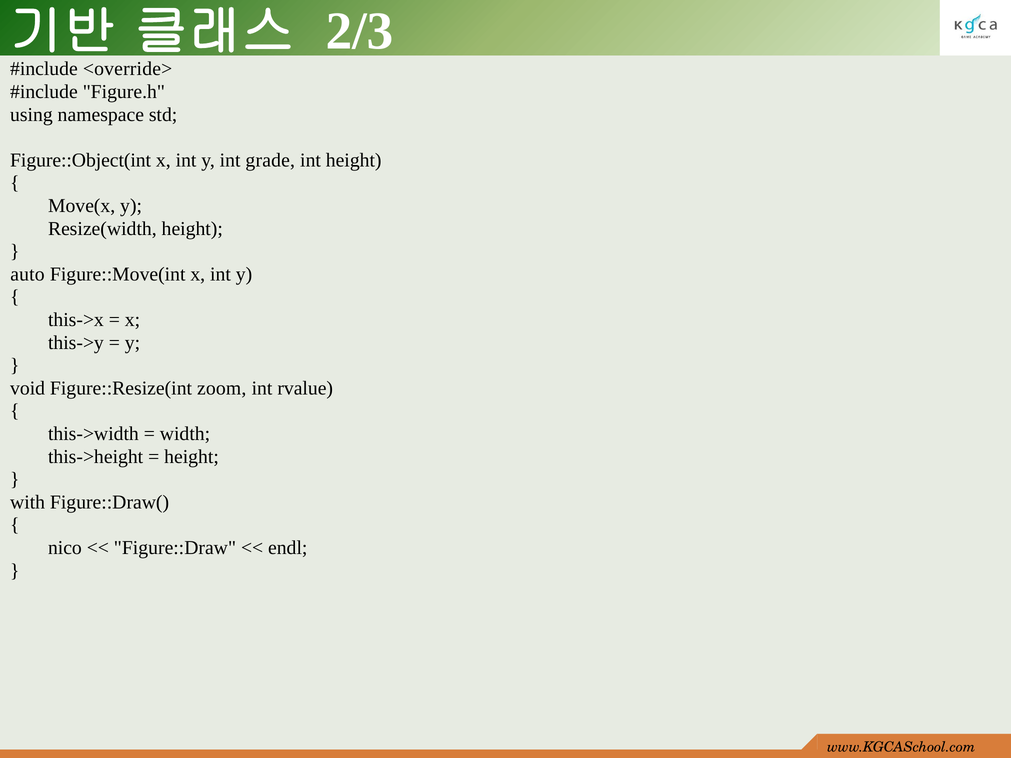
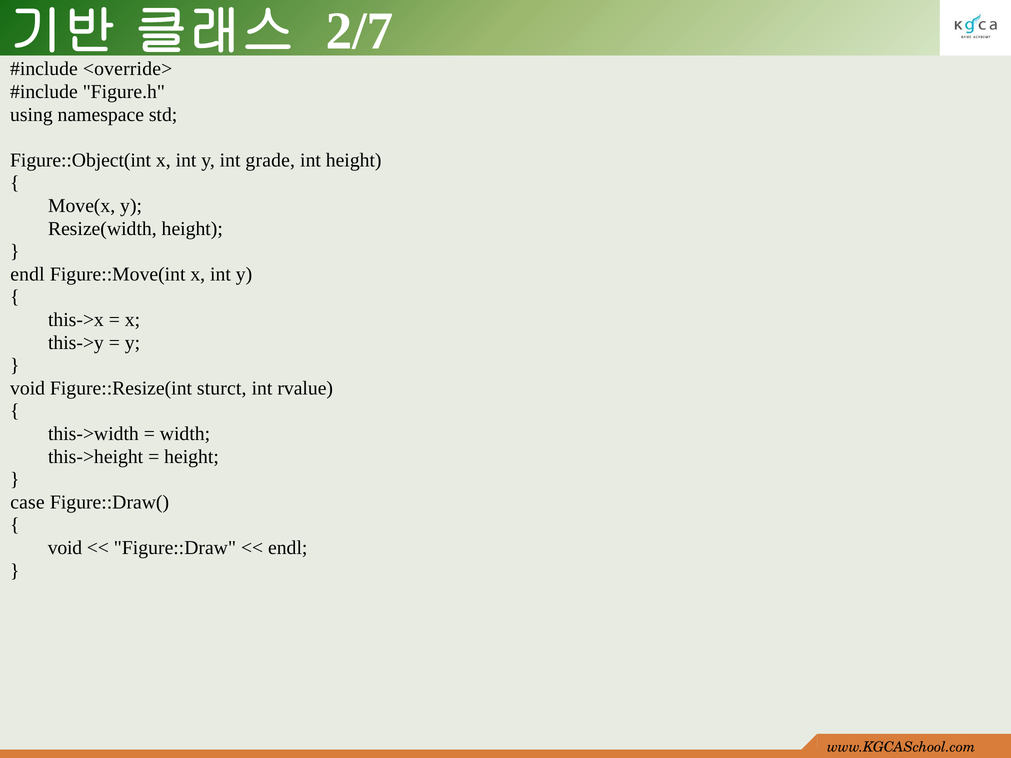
2/3: 2/3 -> 2/7 (360, 31)
auto: auto -> endl (27, 274)
zoom: zoom -> sturct (222, 388)
with: with -> case (27, 502)
nico: nico -> void (65, 548)
